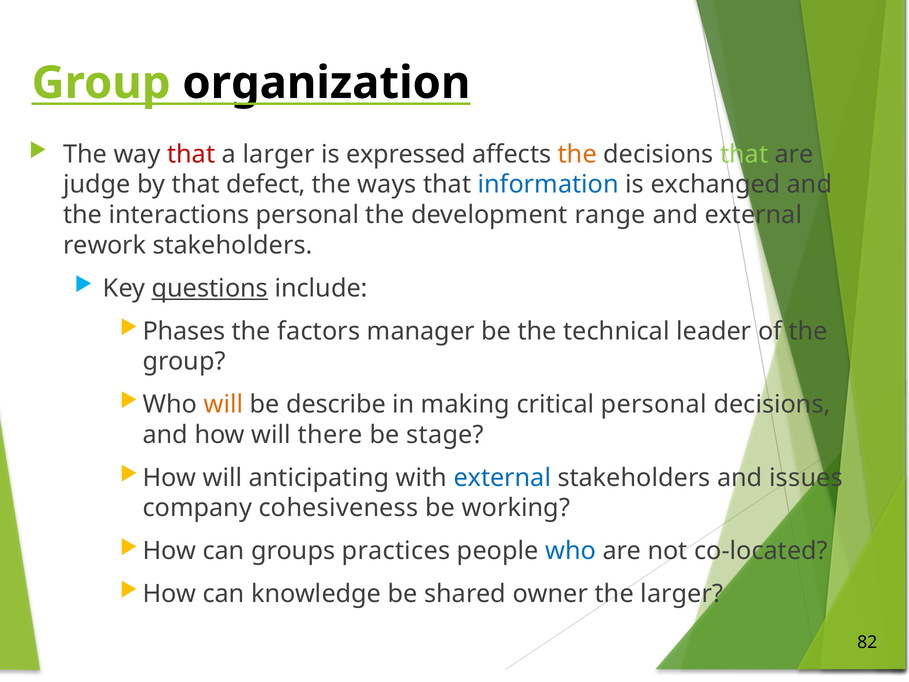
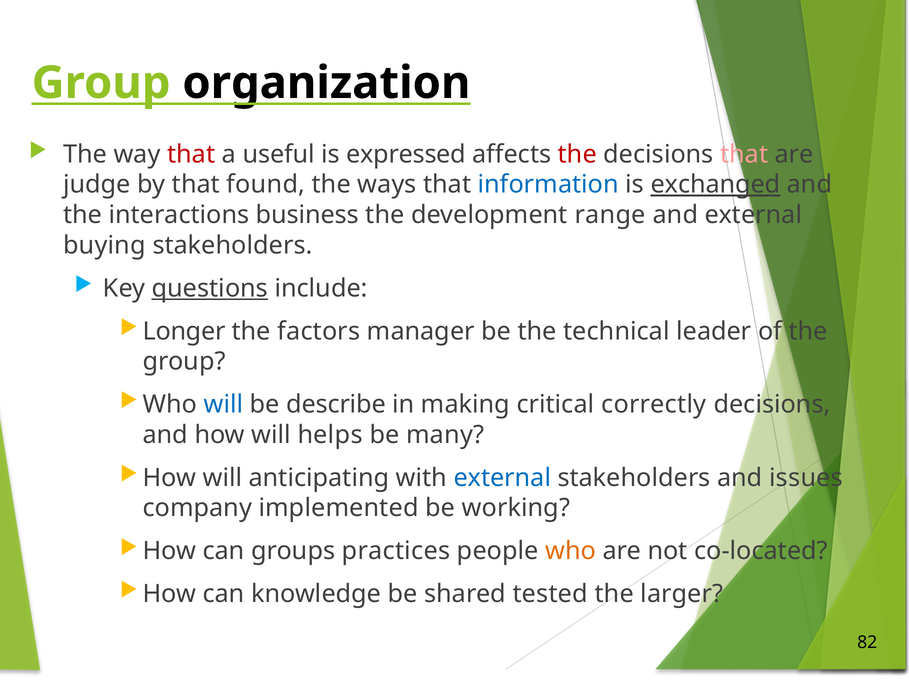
a larger: larger -> useful (279, 154)
the colour: orange -> red (577, 154)
that colour: light green -> pink (744, 154)
defect: defect -> found (266, 185)
exchanged underline: none -> present (716, 185)
interactions personal: personal -> business (307, 215)
rework: rework -> buying (104, 245)
Phases: Phases -> Longer (184, 331)
will colour: orange -> blue (223, 404)
critical personal: personal -> correctly (654, 404)
there: there -> helps (330, 435)
stage: stage -> many (445, 435)
cohesiveness: cohesiveness -> implemented (339, 508)
who colour: blue -> orange (571, 551)
owner: owner -> tested (550, 594)
